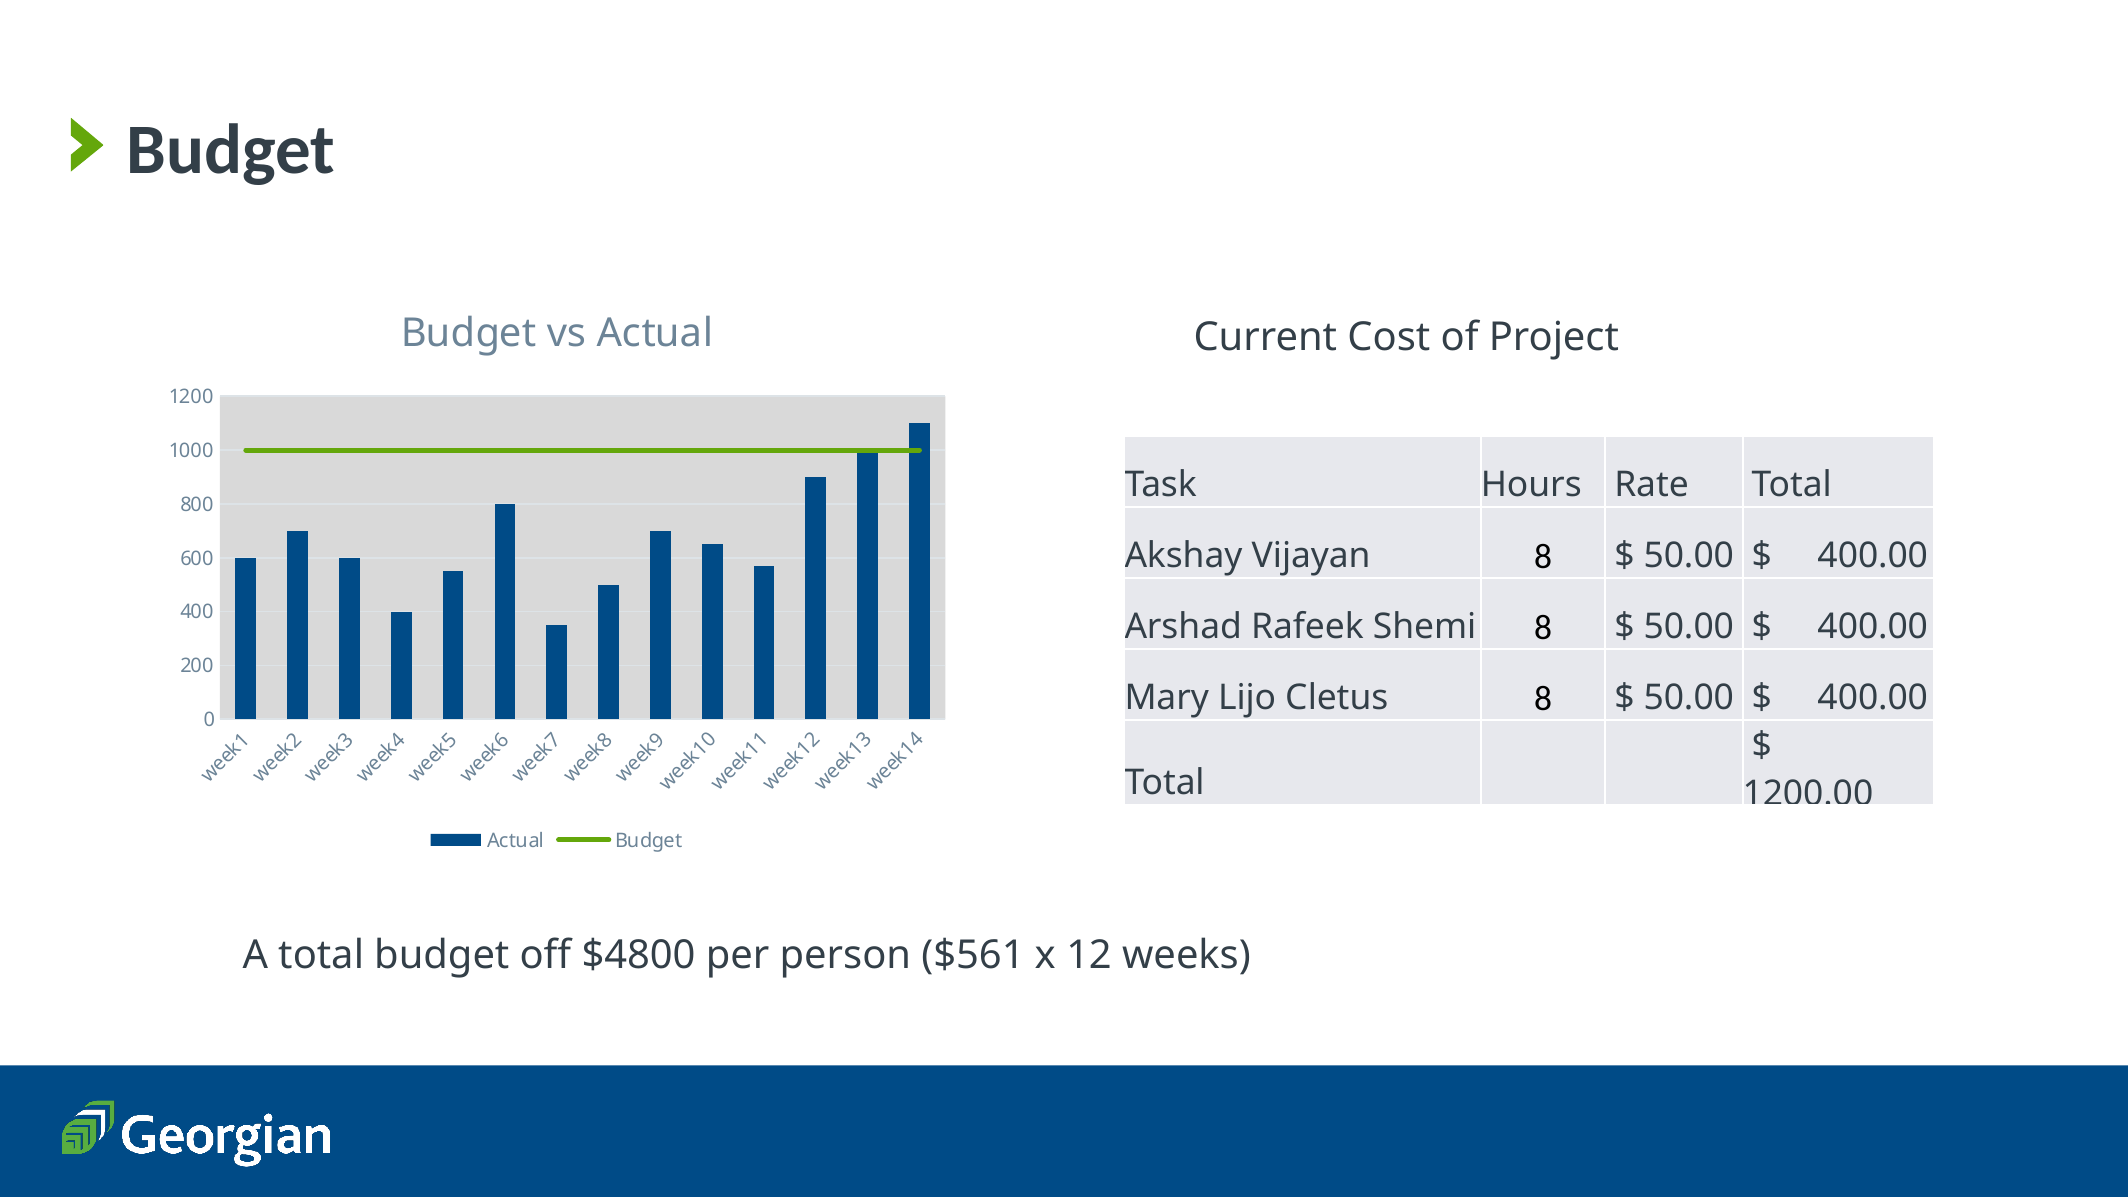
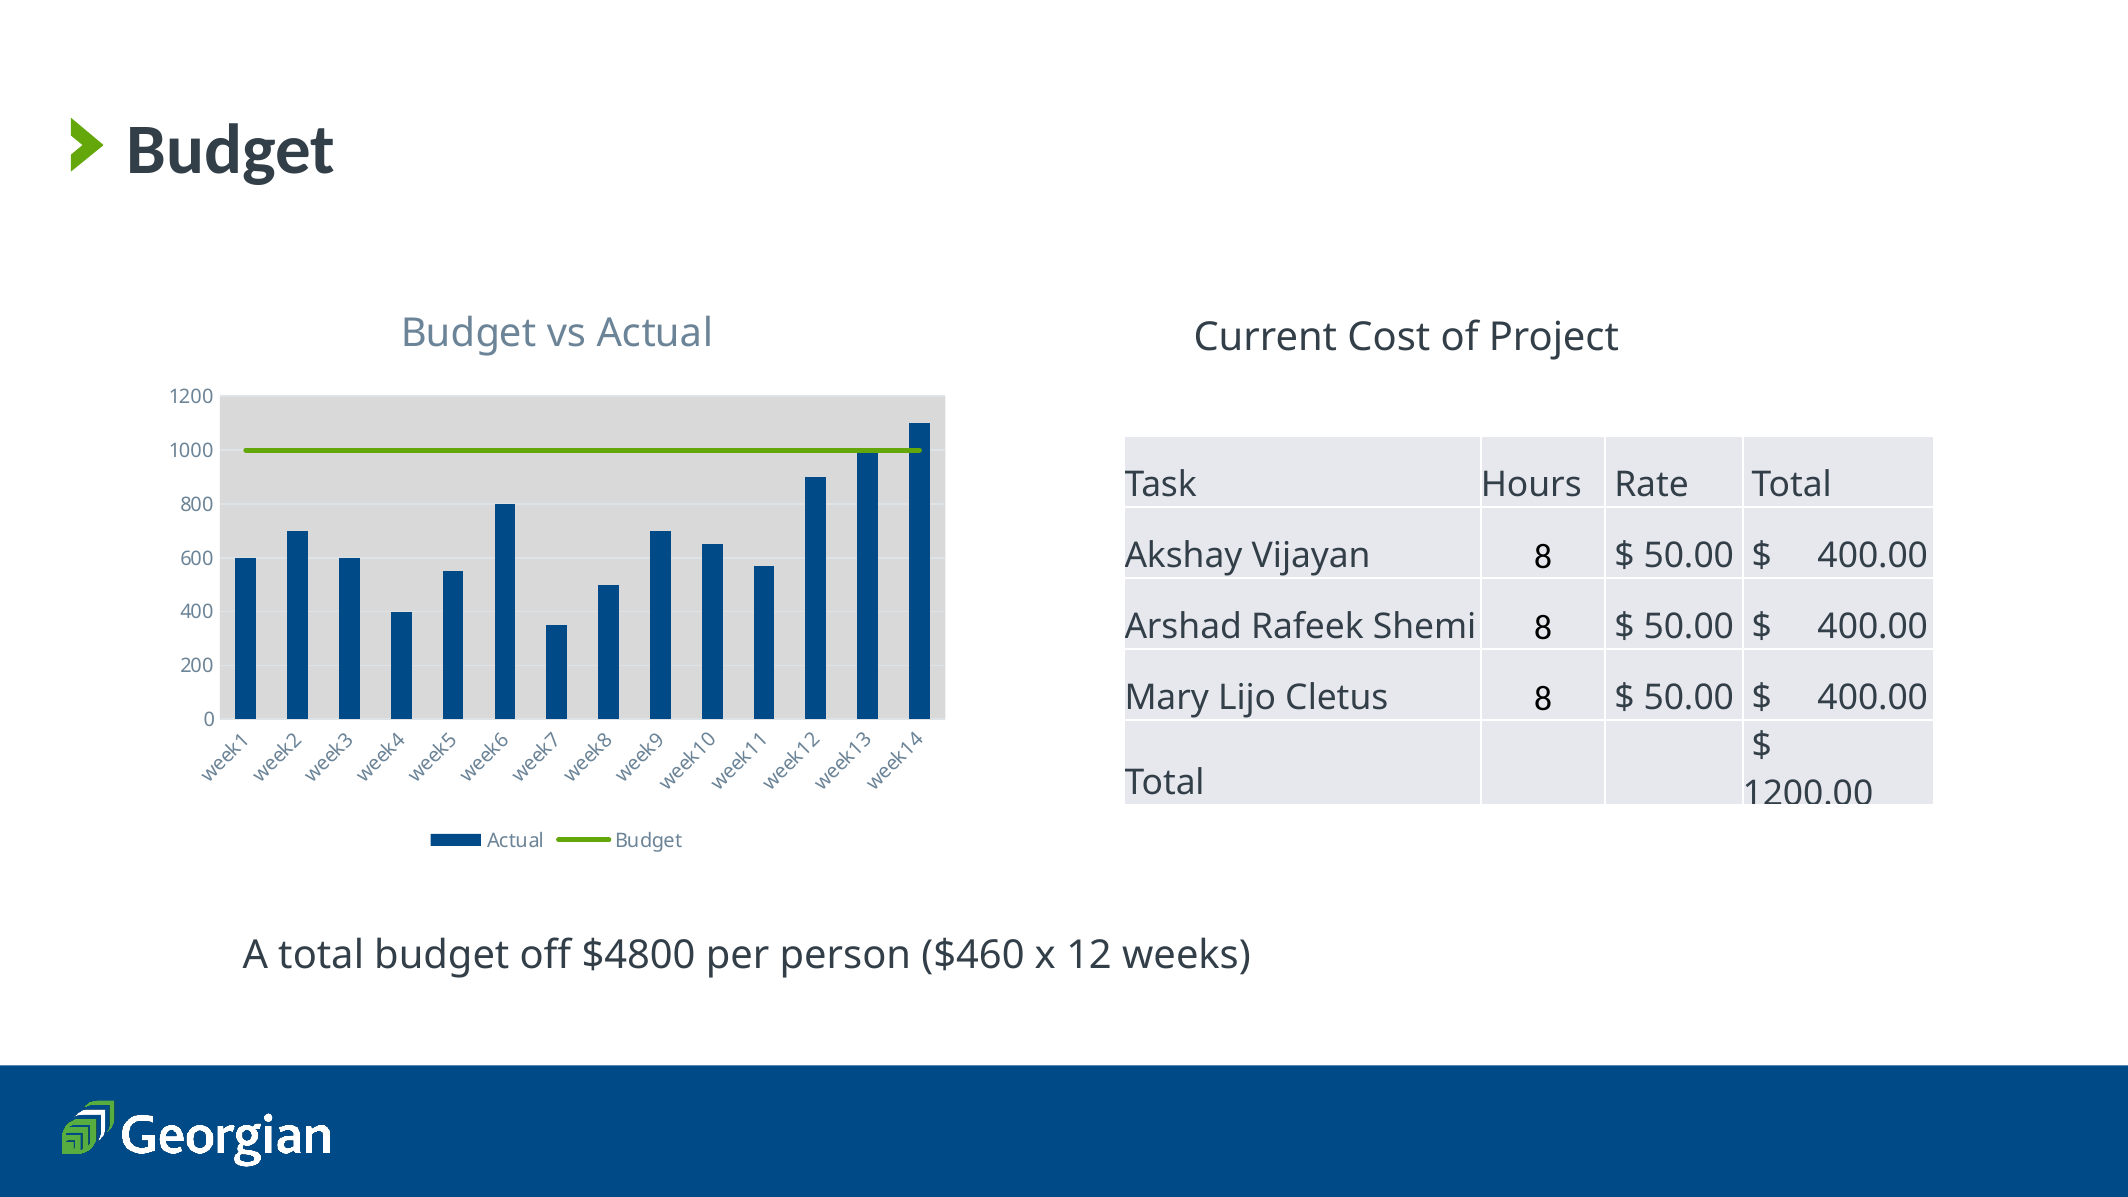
$561: $561 -> $460 (973, 955)
